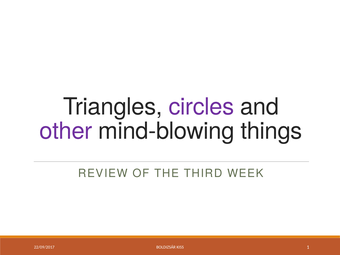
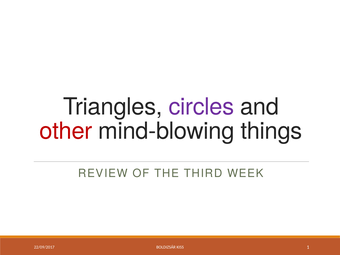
other colour: purple -> red (66, 131)
